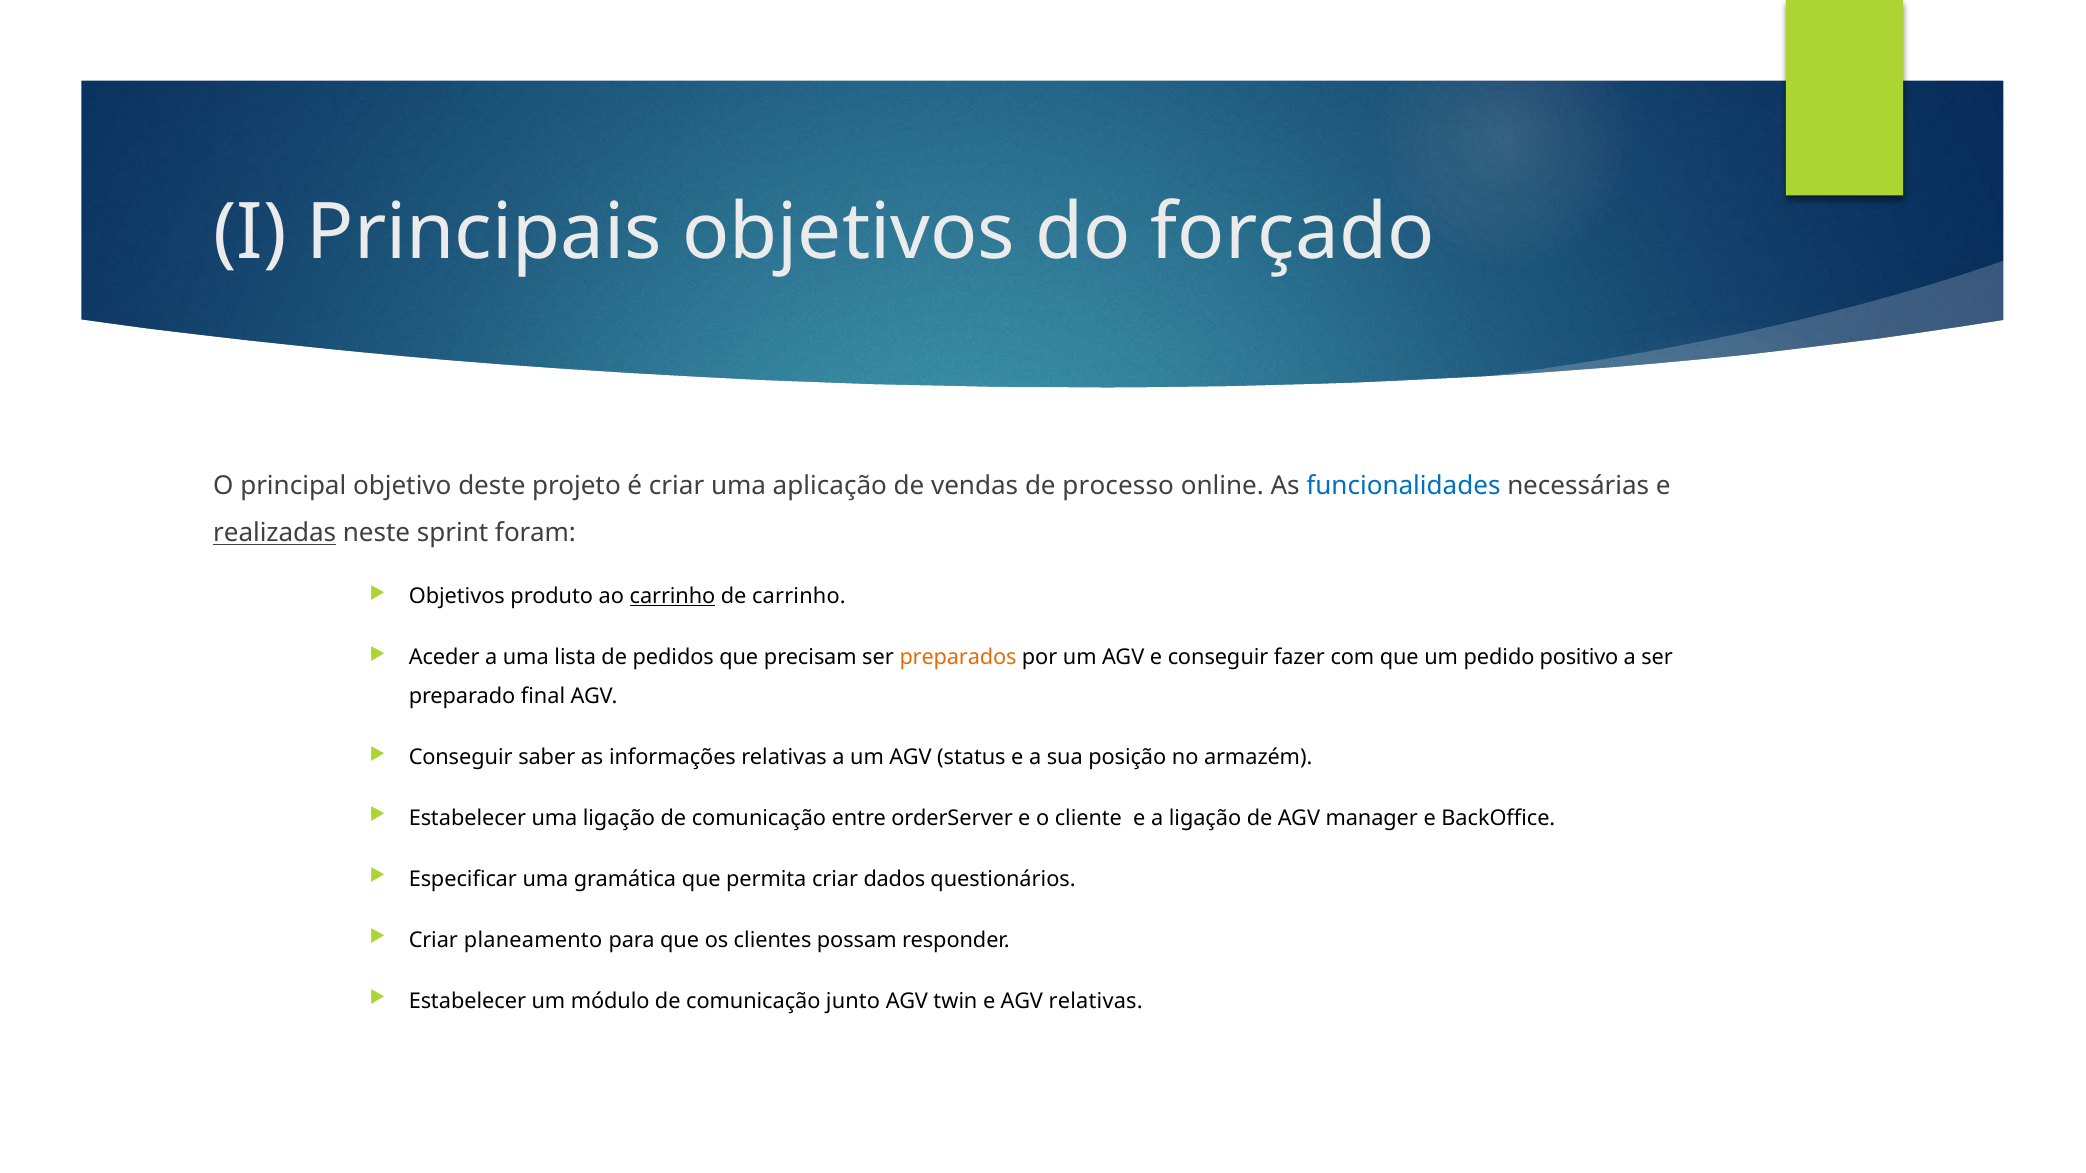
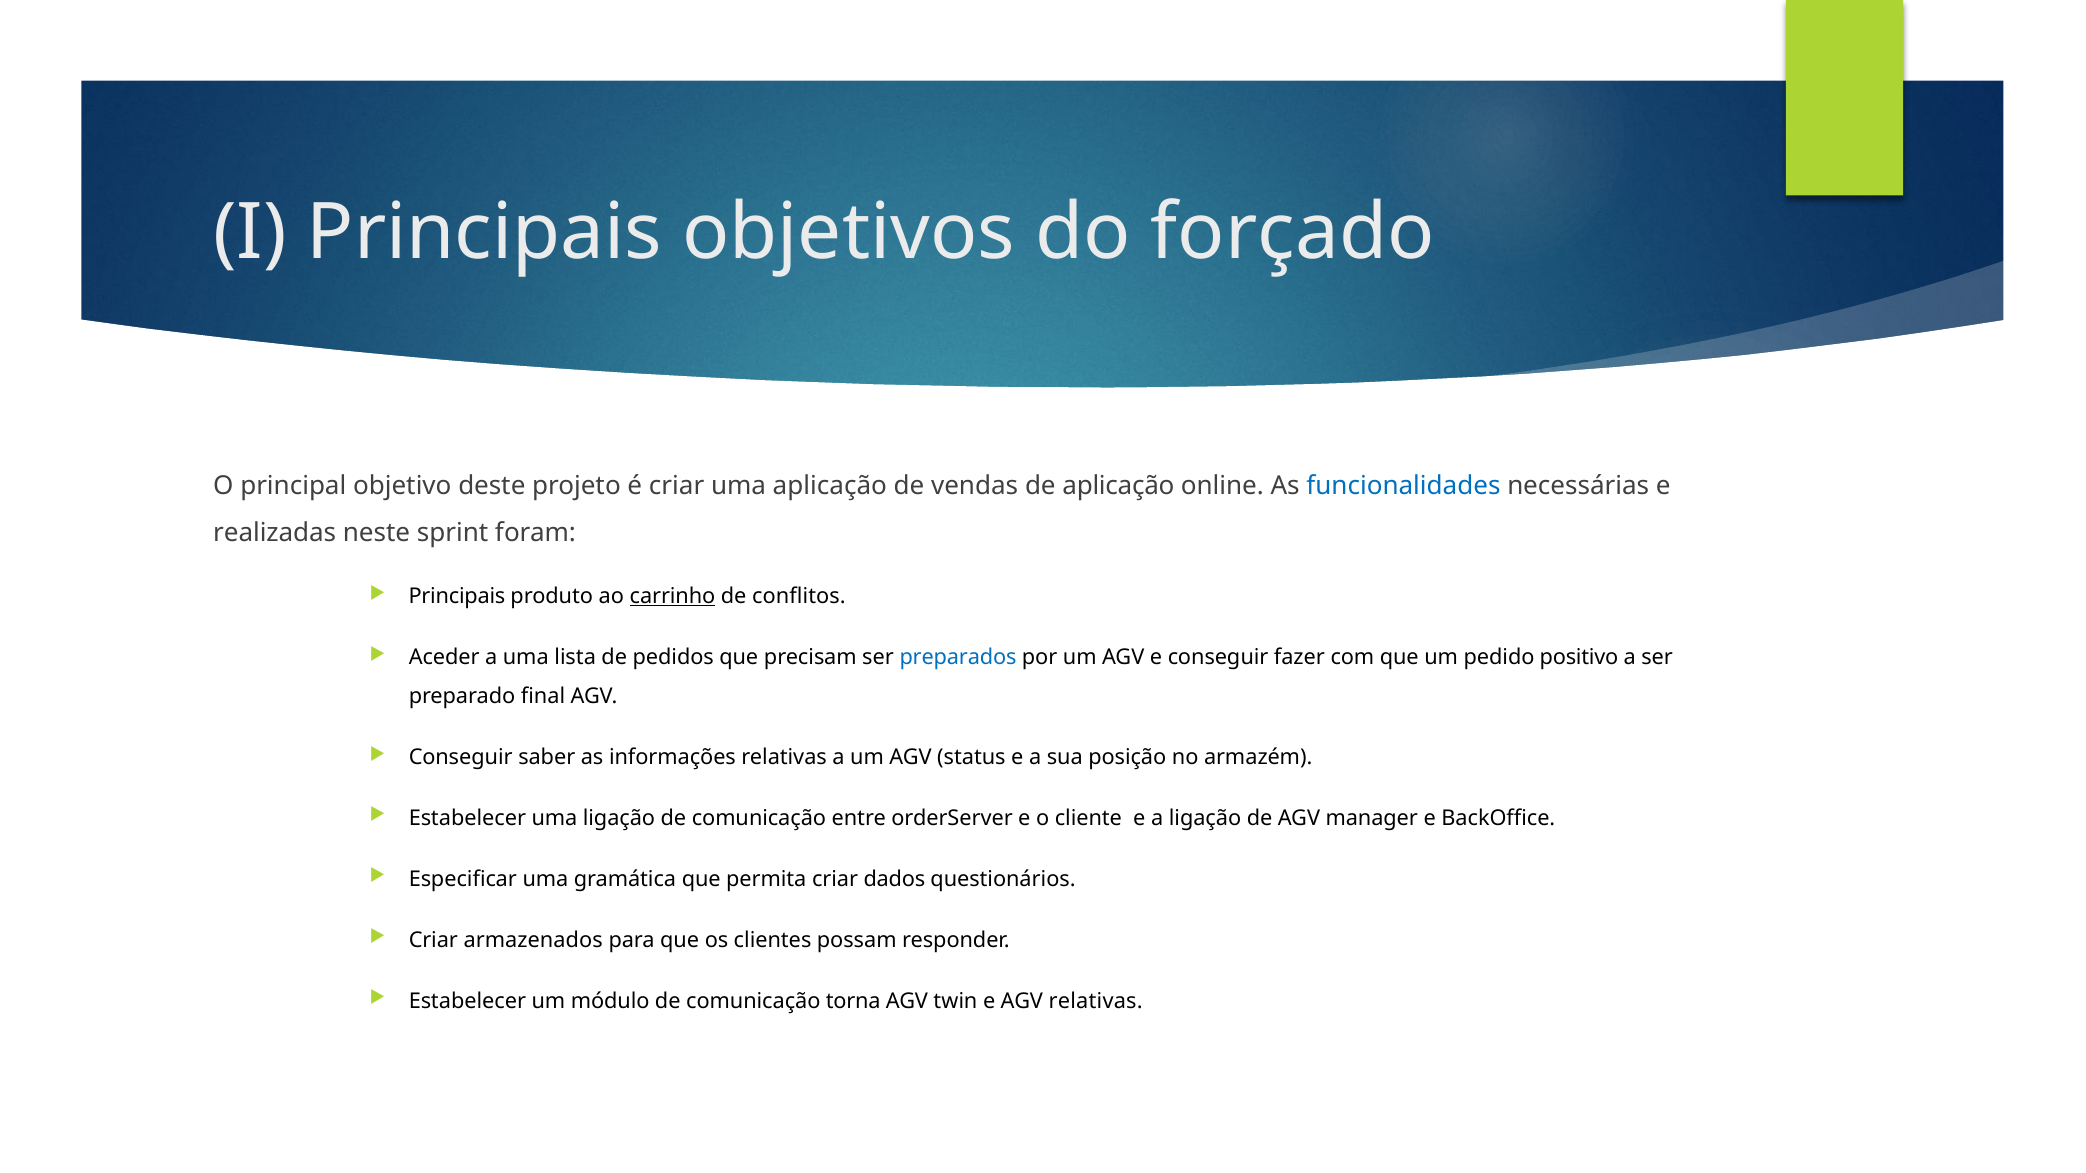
de processo: processo -> aplicação (1118, 486)
realizadas underline: present -> none (275, 533)
Objetivos: Objetivos -> Principais (457, 597)
de carrinho: carrinho -> conflitos (799, 597)
preparados colour: orange -> blue (958, 657)
planeamento: planeamento -> armazenados (533, 940)
junto: junto -> torna (853, 1001)
